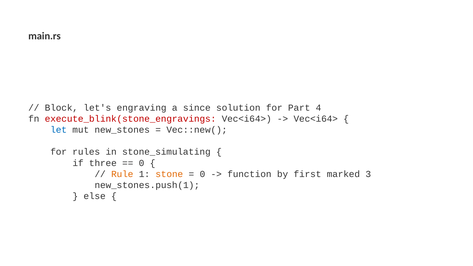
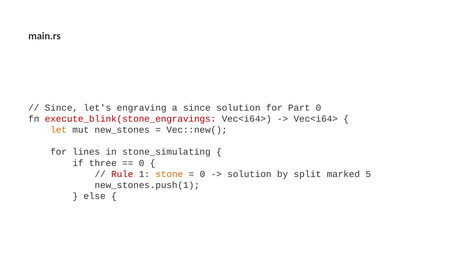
Block: Block -> Since (61, 108)
Part 4: 4 -> 0 (318, 108)
let colour: blue -> orange (59, 130)
for rules: rules -> lines (86, 152)
Rule colour: orange -> red (122, 174)
function: function -> solution (249, 174)
first: first -> split (307, 174)
3: 3 -> 5 (368, 174)
